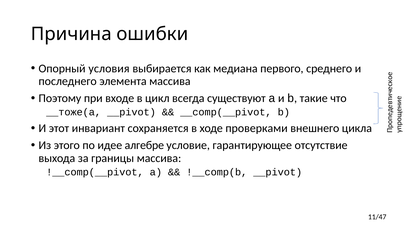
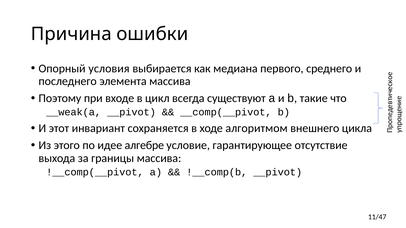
__тоже(a: __тоже(a -> __weak(a (74, 112)
проверками: проверками -> алгоритмом (257, 129)
